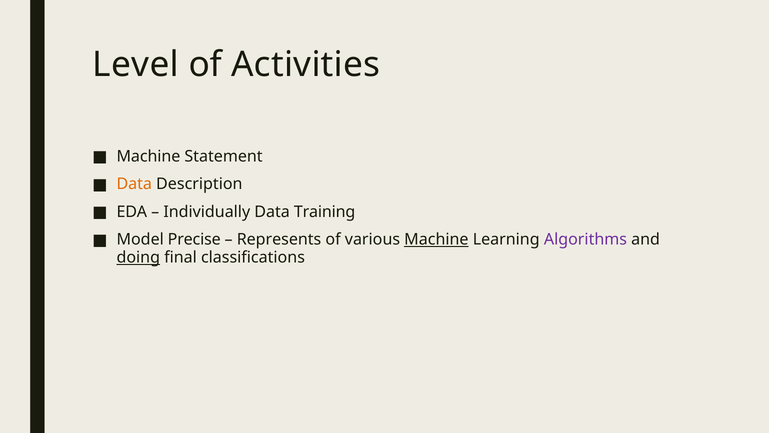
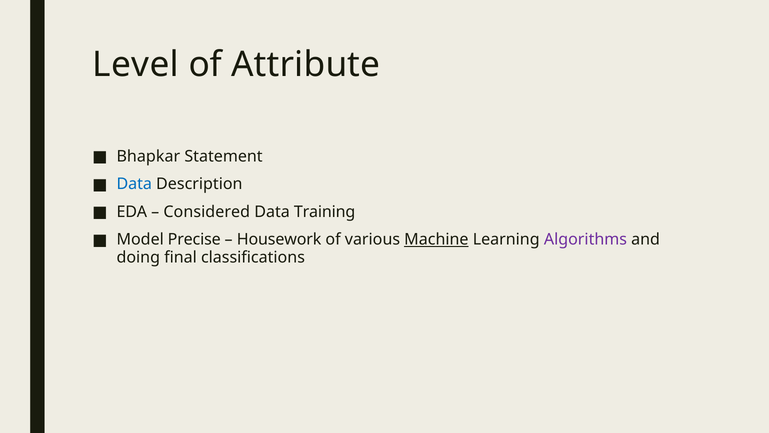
Activities: Activities -> Attribute (306, 65)
Machine: Machine -> Bhapkar (148, 156)
Data colour: orange -> blue (134, 184)
Individually: Individually -> Considered (207, 212)
Represents: Represents -> Housework (279, 239)
doing underline: present -> none (138, 257)
